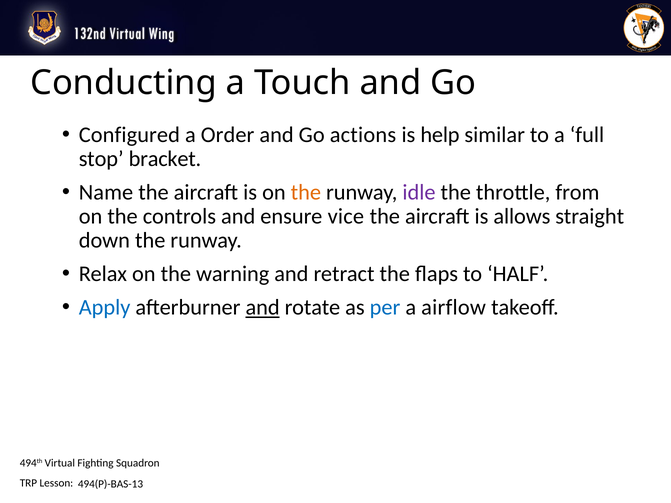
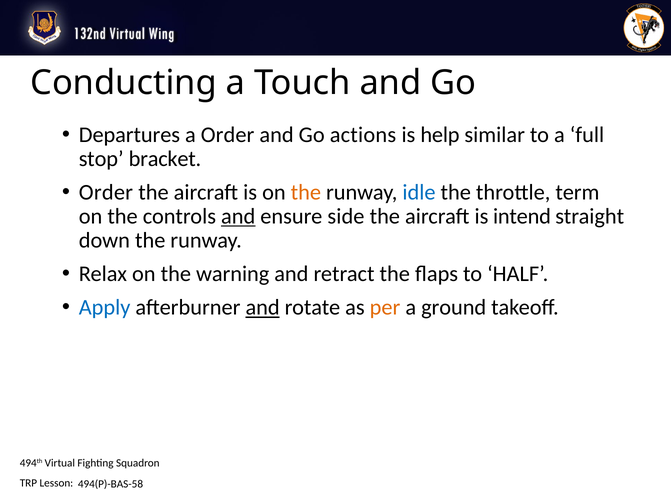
Configured: Configured -> Departures (129, 135)
Name: Name -> Order (106, 192)
idle colour: purple -> blue (419, 192)
from: from -> term (577, 192)
and underline: none -> present (238, 217)
vice: vice -> side (346, 217)
allows: allows -> intend (522, 217)
per colour: blue -> orange (385, 308)
airflow: airflow -> ground (454, 308)
494(P)-BAS-13: 494(P)-BAS-13 -> 494(P)-BAS-58 (110, 484)
